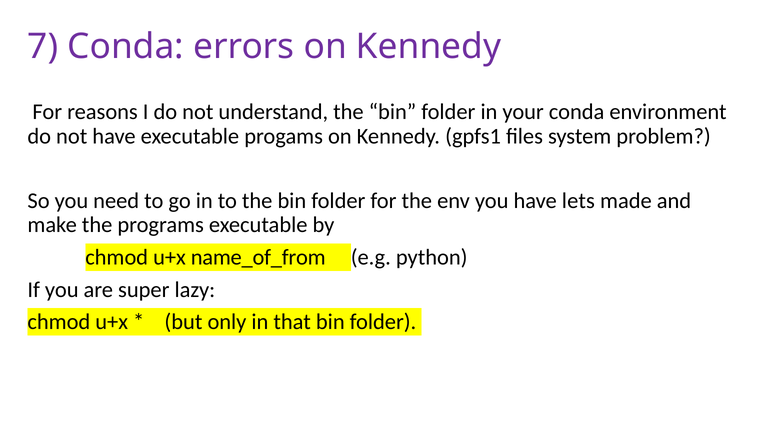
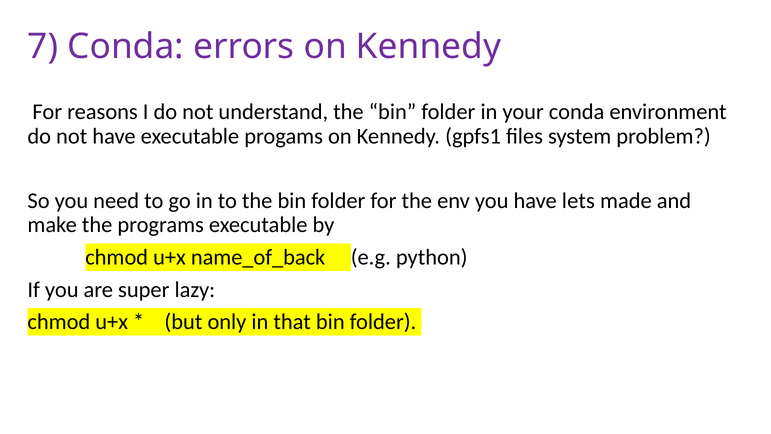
name_of_from: name_of_from -> name_of_back (258, 257)
